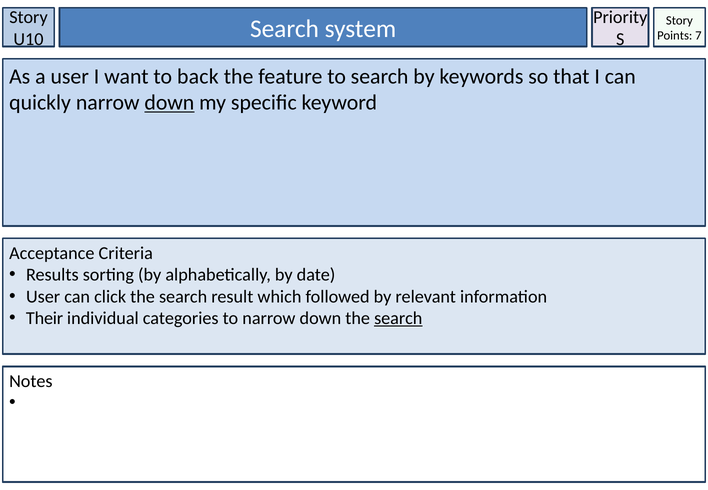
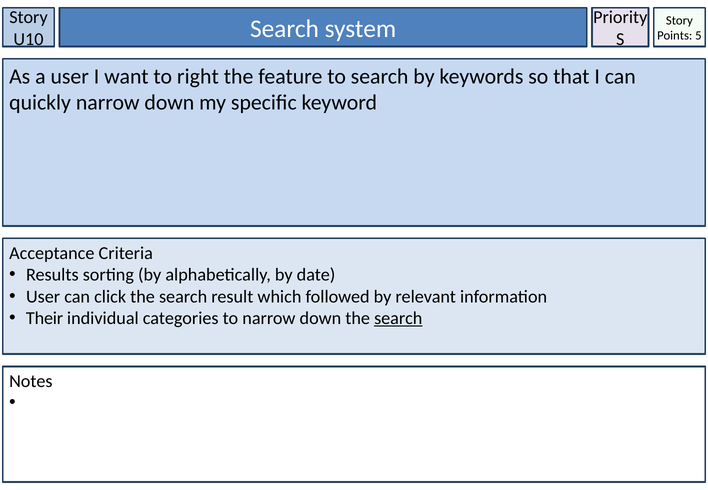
7: 7 -> 5 (698, 36)
back: back -> right (198, 77)
down underline: present -> none (169, 103)
